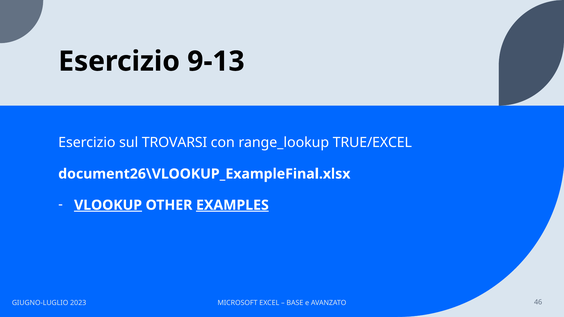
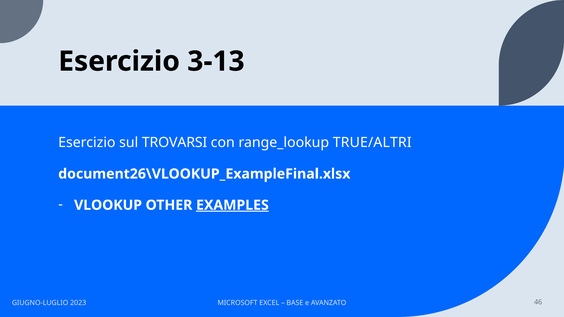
9-13: 9-13 -> 3-13 (216, 61)
TRUE/EXCEL: TRUE/EXCEL -> TRUE/ALTRI (372, 143)
VLOOKUP underline: present -> none (108, 205)
